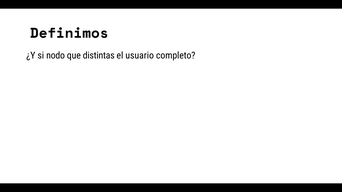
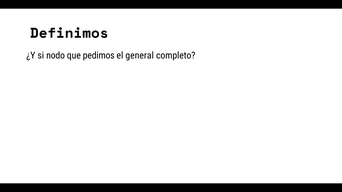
distintas: distintas -> pedimos (99, 56)
usuario: usuario -> general (140, 56)
